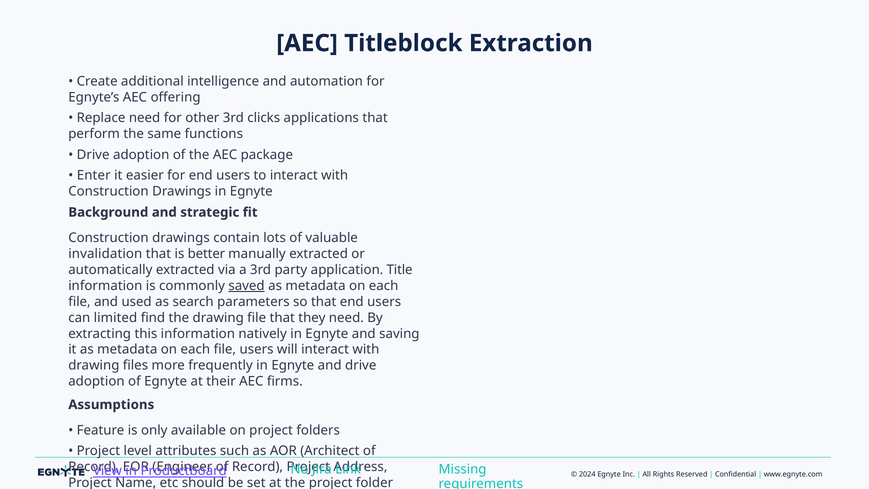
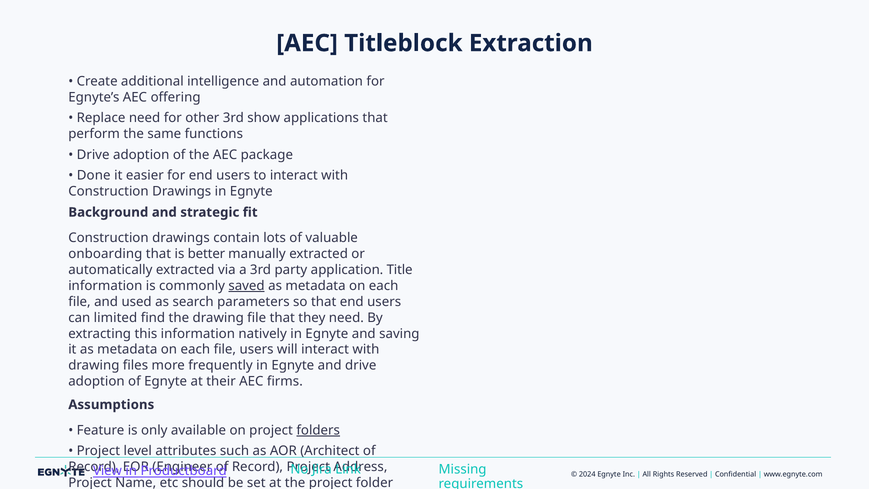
clicks: clicks -> show (264, 118)
Enter: Enter -> Done (94, 176)
invalidation: invalidation -> onboarding (105, 254)
folders underline: none -> present (318, 430)
